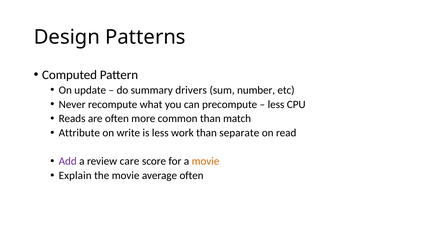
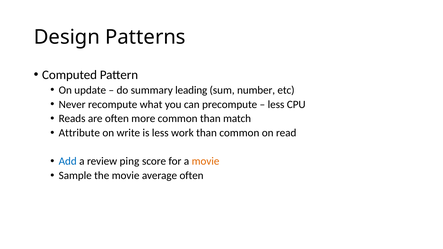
drivers: drivers -> leading (191, 90)
than separate: separate -> common (239, 133)
Add colour: purple -> blue (68, 161)
care: care -> ping (130, 161)
Explain: Explain -> Sample (75, 176)
